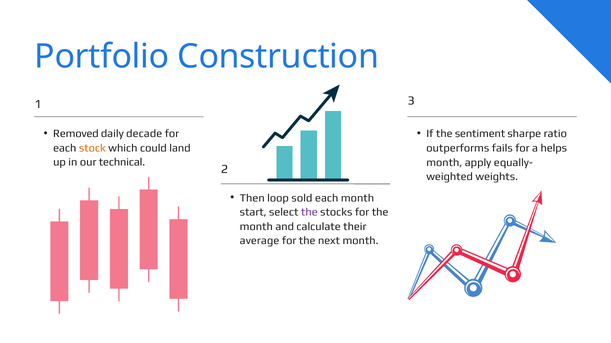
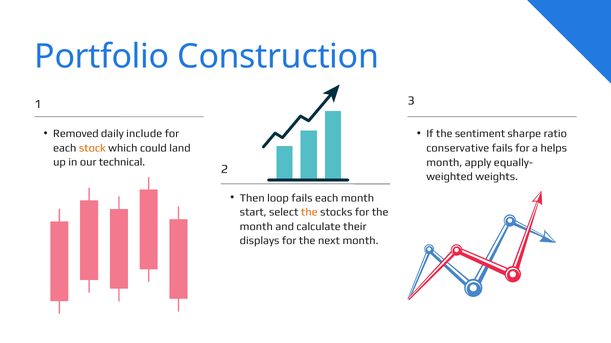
decade: decade -> include (144, 134)
outperforms: outperforms -> conservative (458, 148)
loop sold: sold -> fails (302, 198)
the colour: purple -> orange (309, 213)
average: average -> displays (260, 241)
